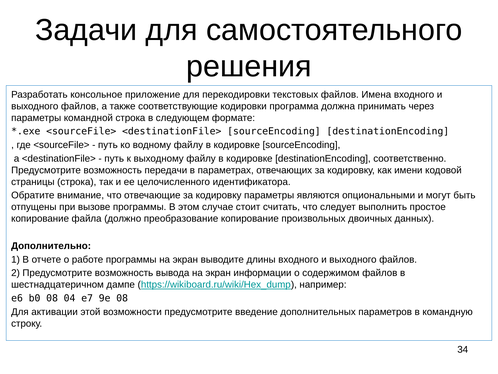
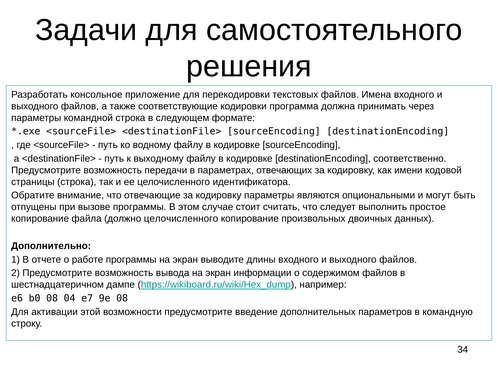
должно преобразование: преобразование -> целочисленного (181, 218)
